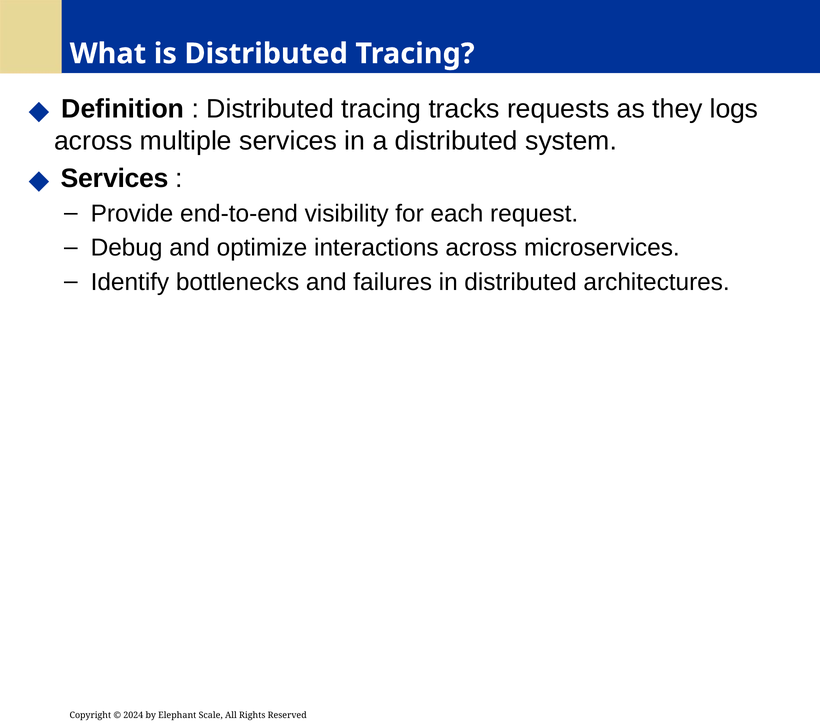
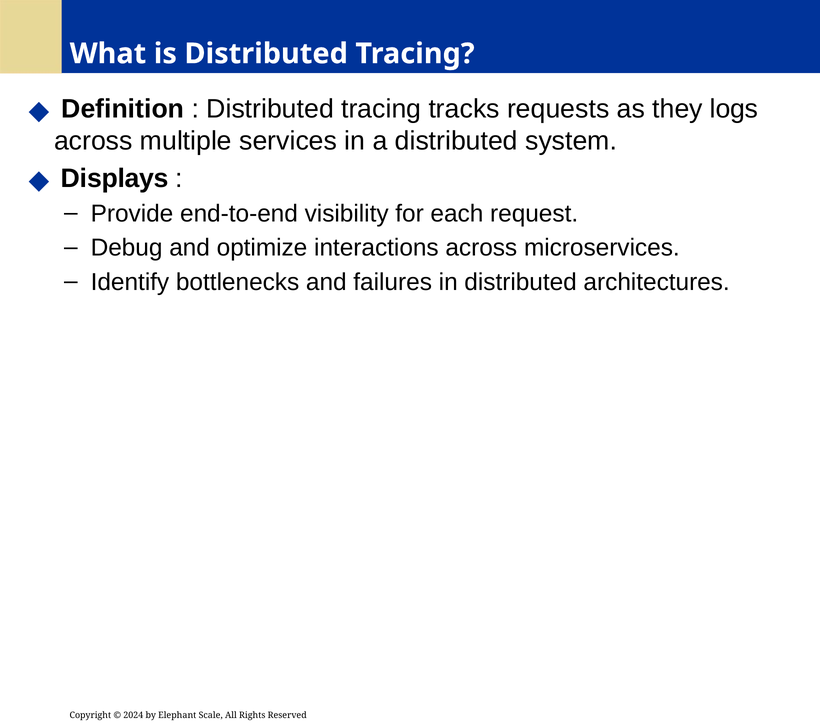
Services: Services -> Displays (115, 178)
